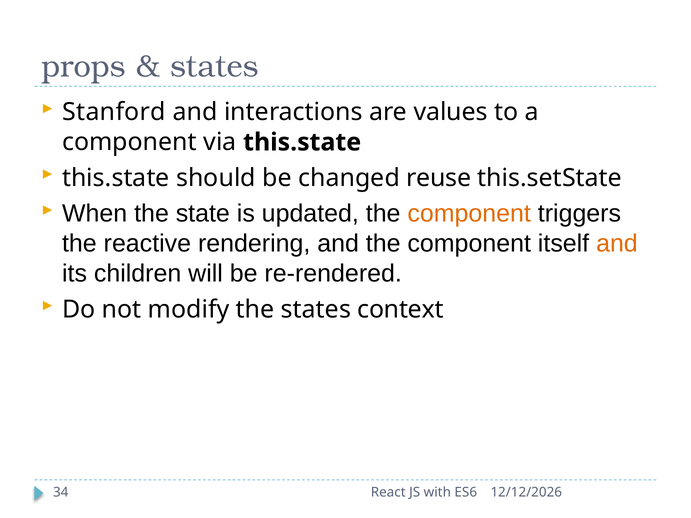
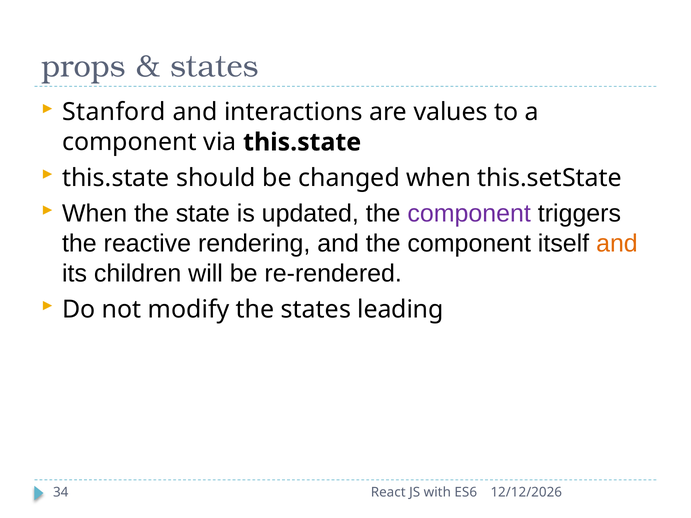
changed reuse: reuse -> when (439, 178)
component colour: orange -> purple (469, 214)
context: context -> leading (400, 310)
